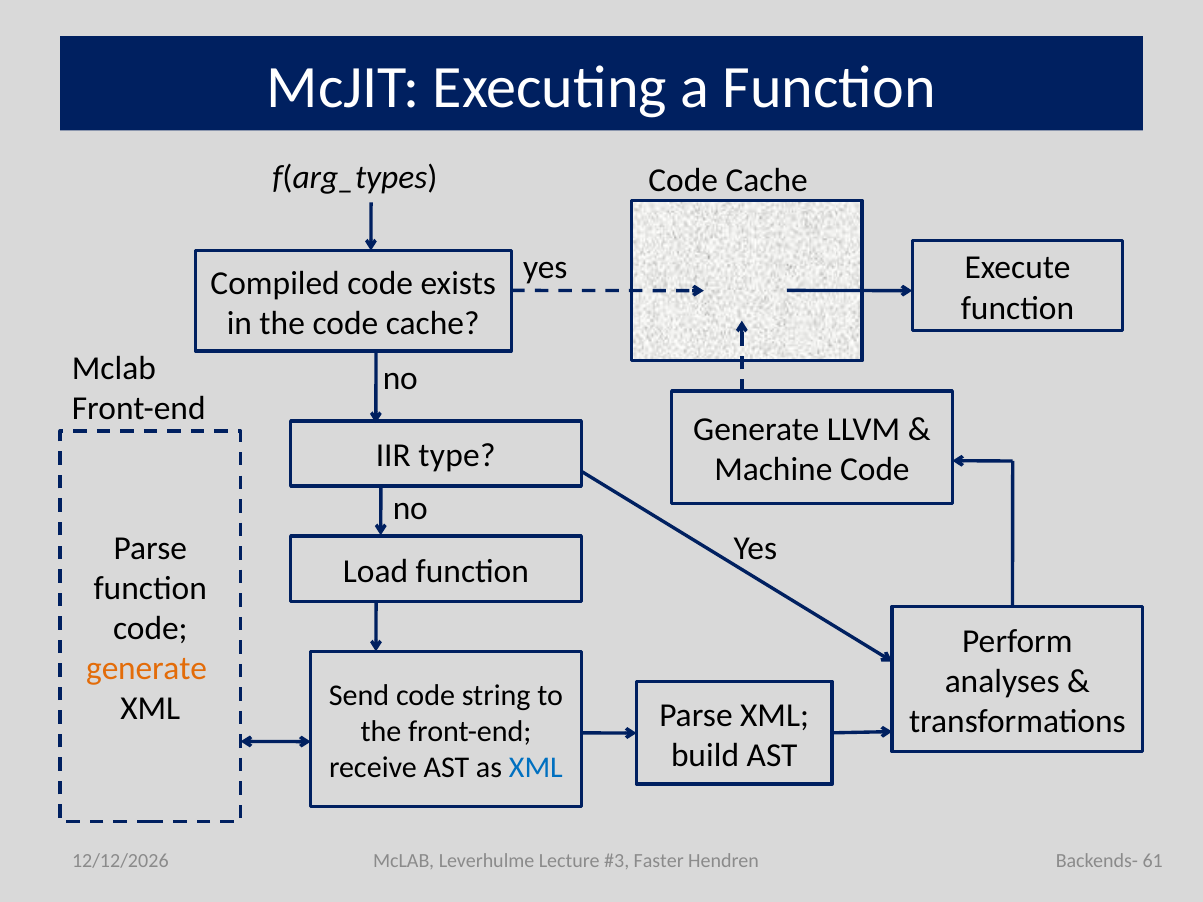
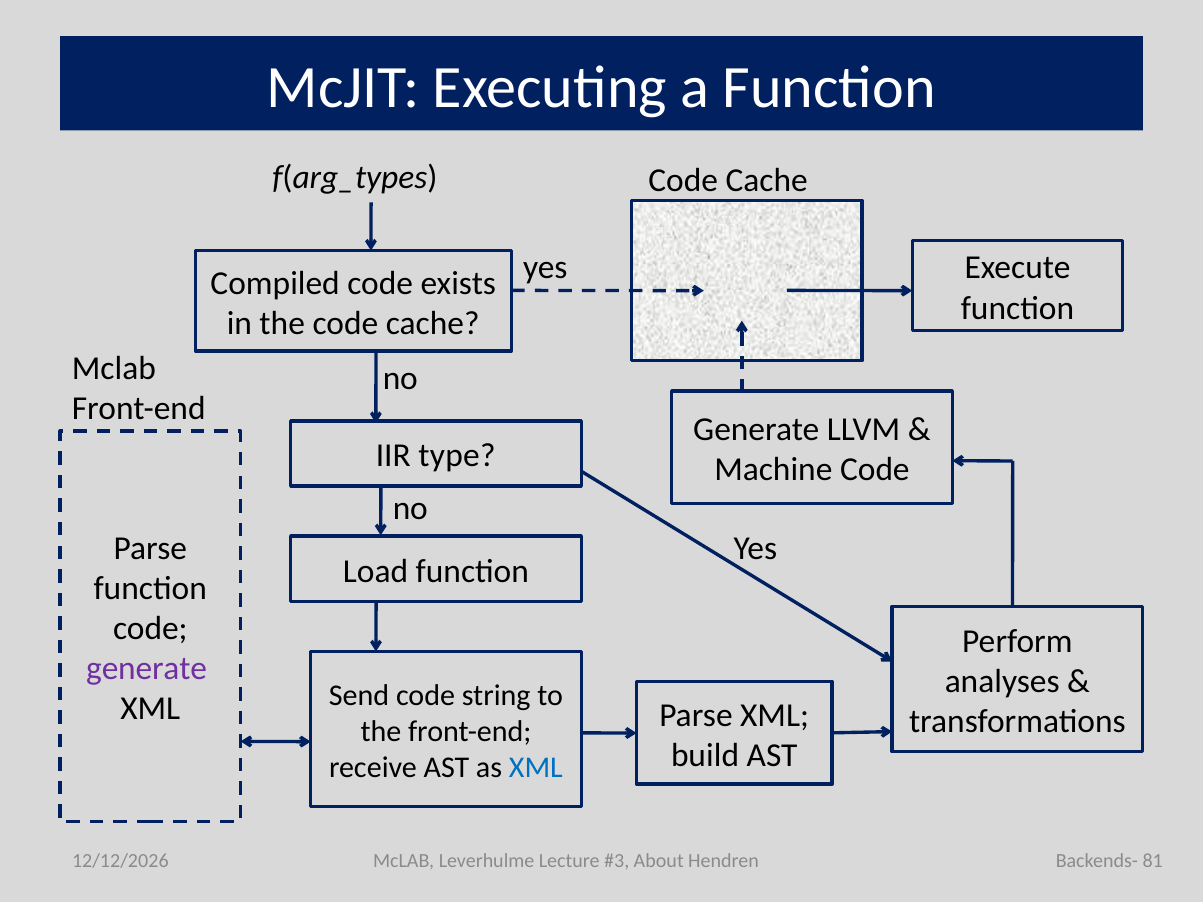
generate colour: orange -> purple (147, 669)
Faster: Faster -> About (659, 861)
61: 61 -> 81 (1153, 861)
